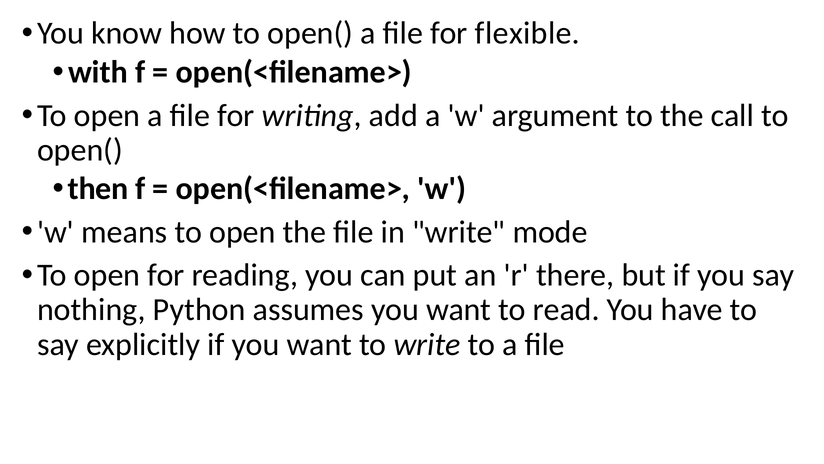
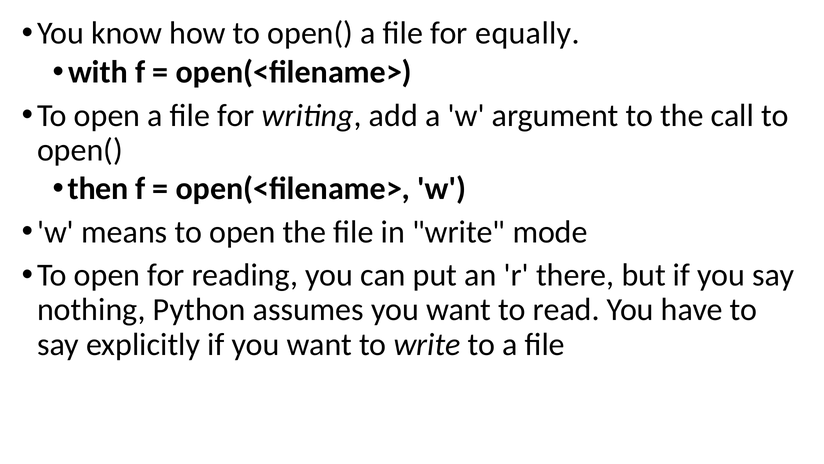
flexible: flexible -> equally (527, 33)
